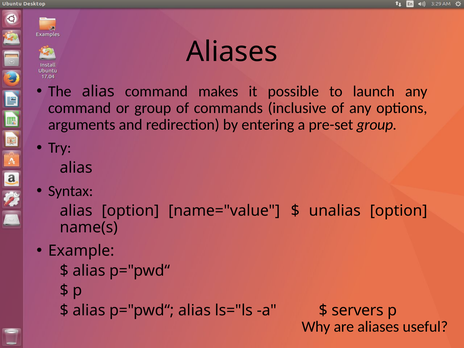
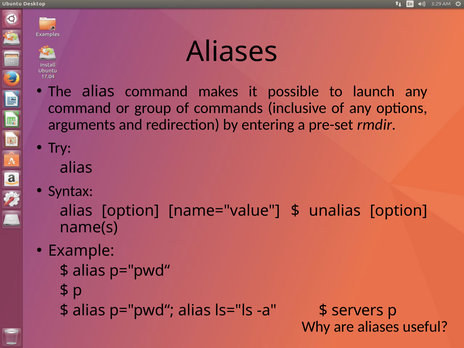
pre-set group: group -> rmdir (377, 125)
